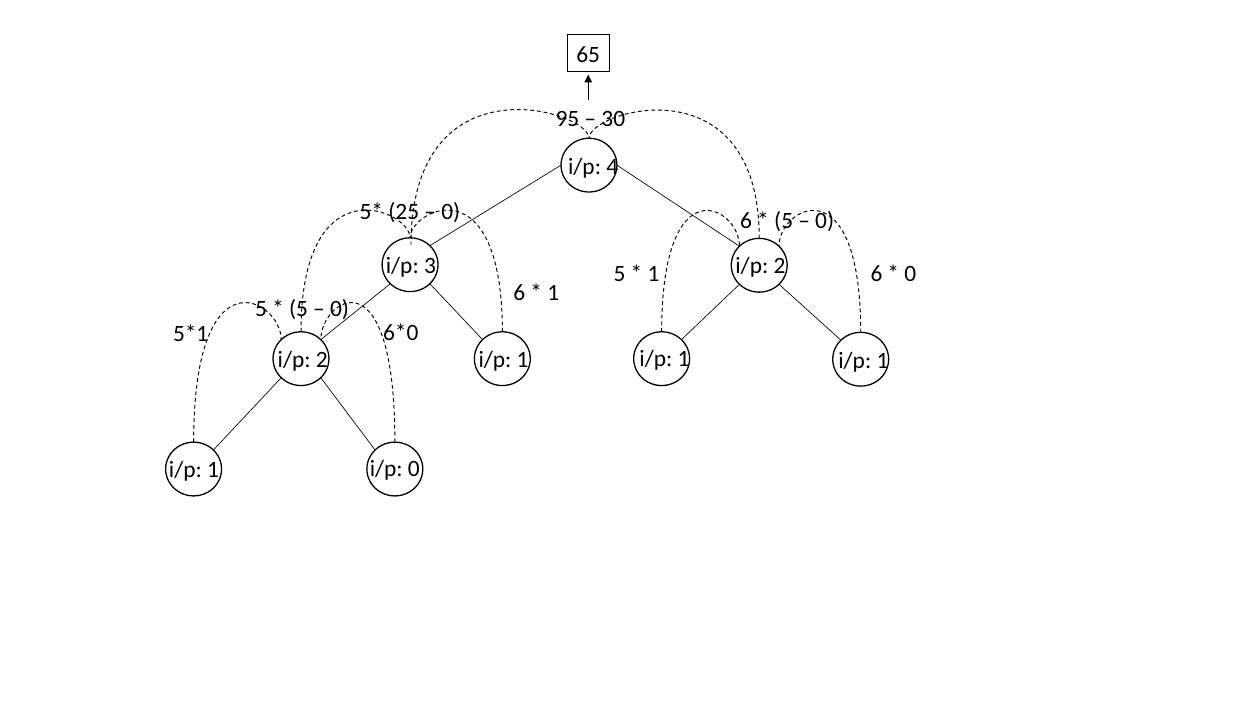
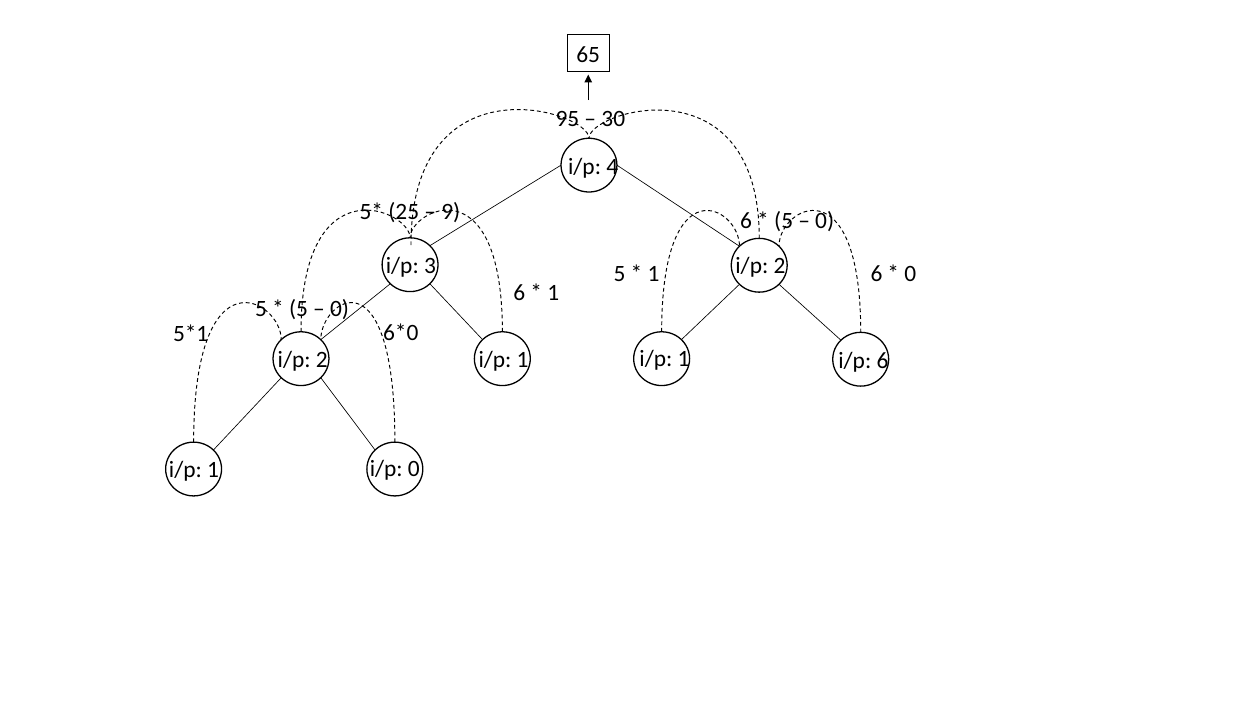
0: 0 -> 9 (451, 212)
1: 1 -> 6 (882, 360)
